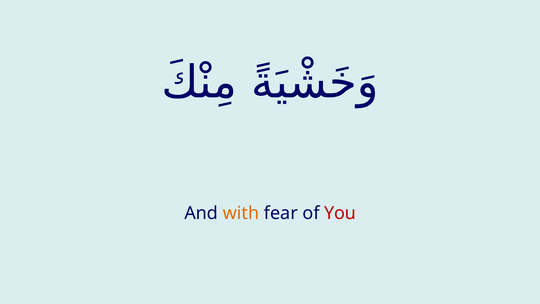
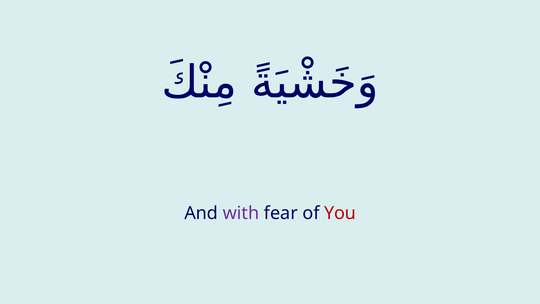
with colour: orange -> purple (241, 213)
